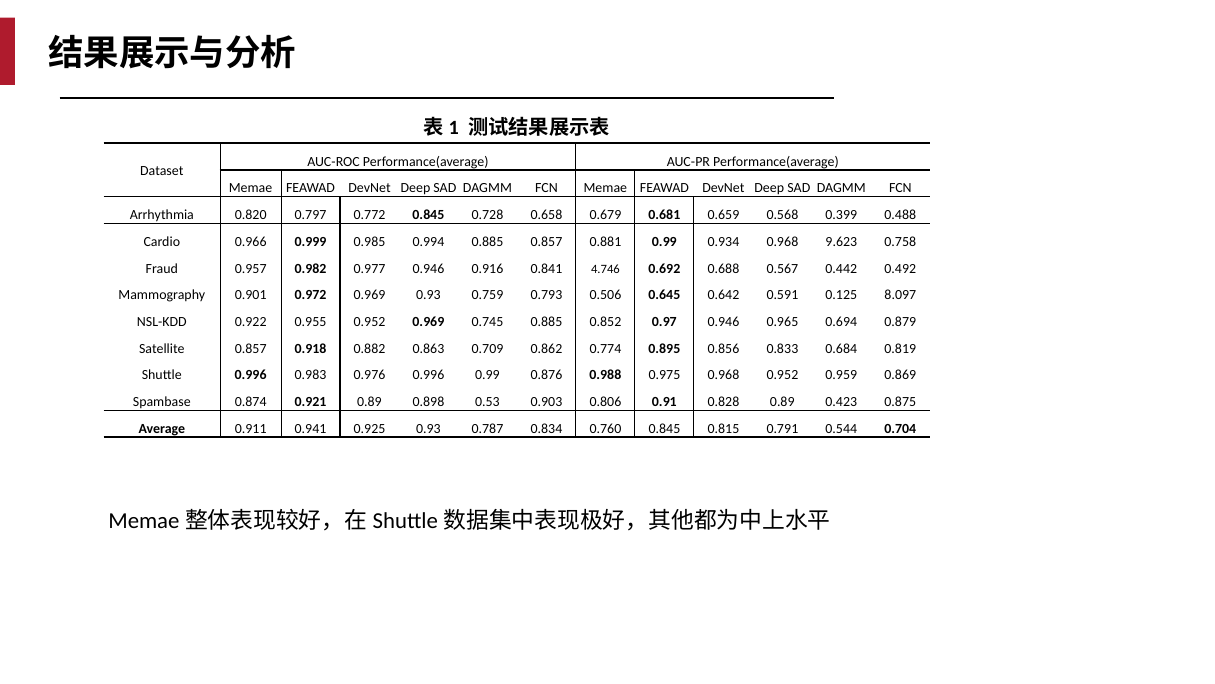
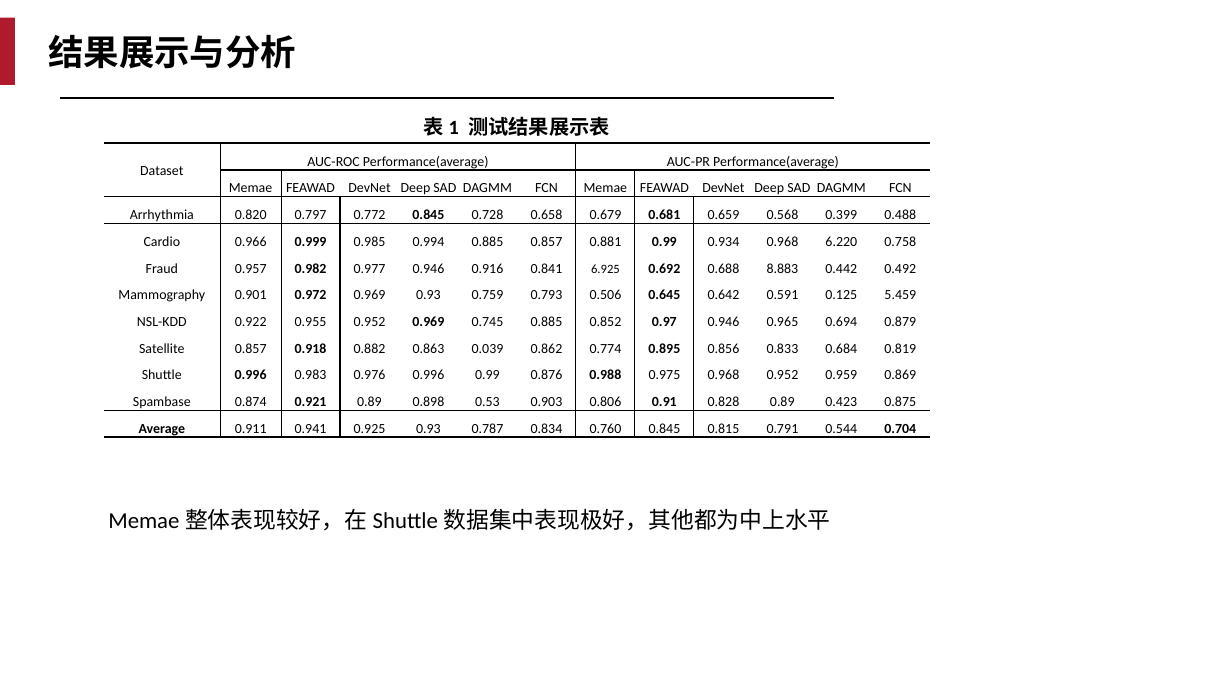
9.623: 9.623 -> 6.220 (841, 242)
4.746: 4.746 -> 6.925 (605, 269)
0.567: 0.567 -> 8.883 (782, 268)
8.097: 8.097 -> 5.459 (900, 295)
0.709: 0.709 -> 0.039 (488, 348)
